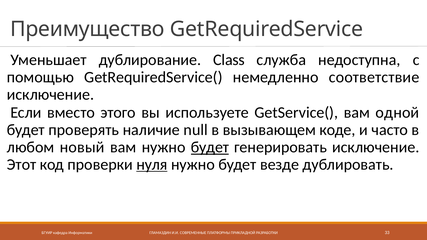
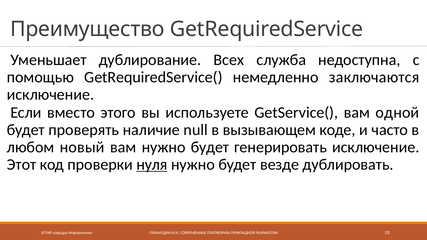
Class: Class -> Всех (229, 60)
соответствие: соответствие -> заключаются (374, 77)
будет underline: present -> none (210, 147)
